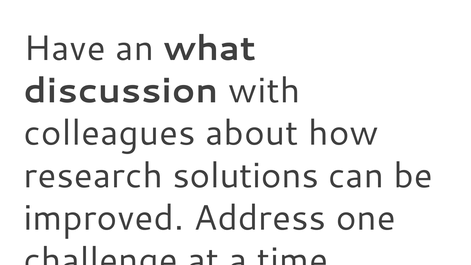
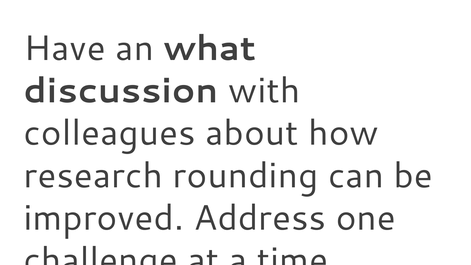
solutions: solutions -> rounding (245, 176)
